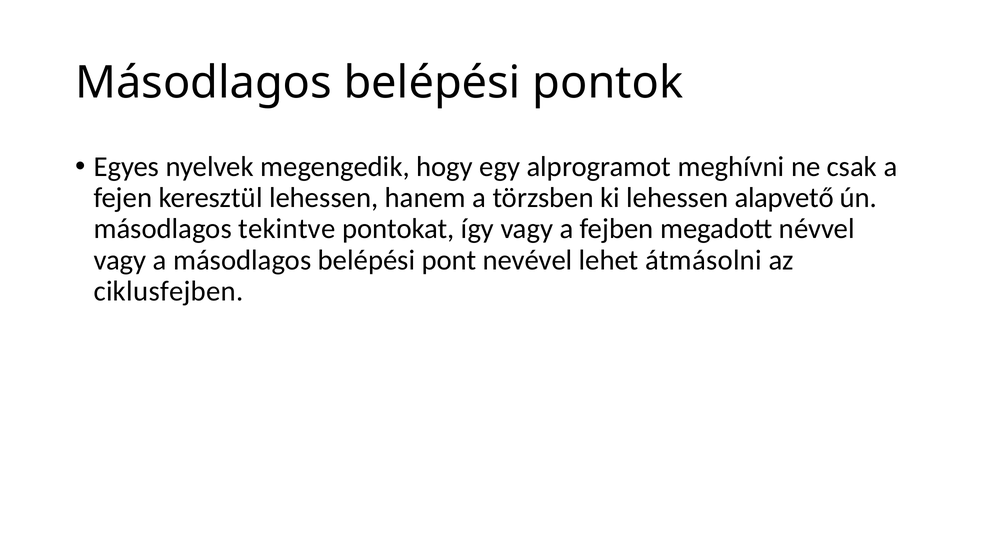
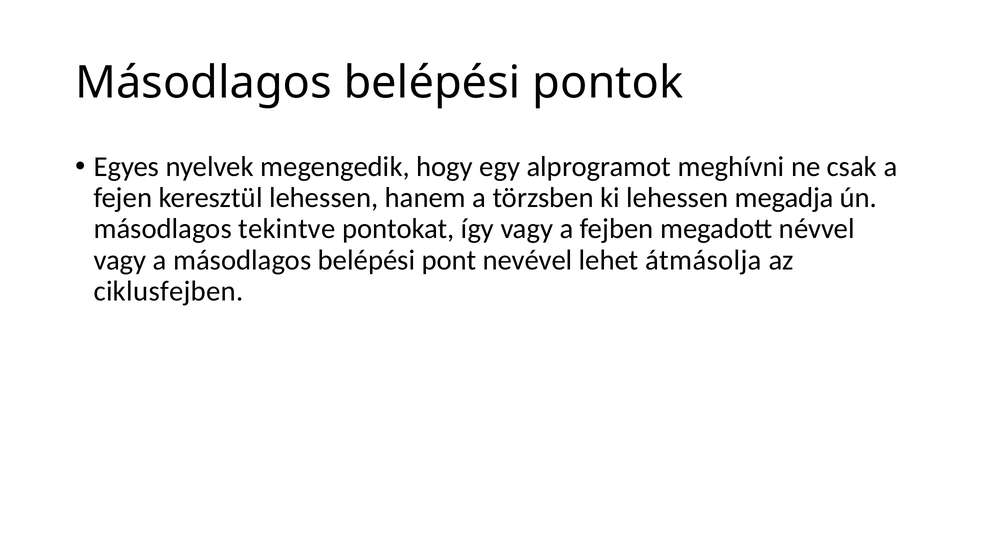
alapvető: alapvető -> megadja (784, 198)
átmásolni: átmásolni -> átmásolja (703, 260)
